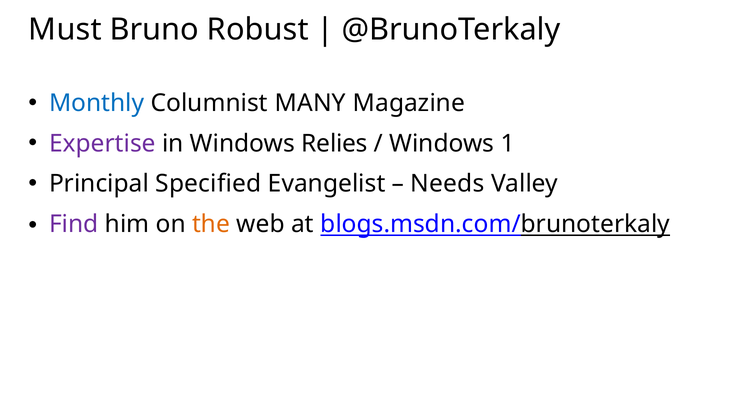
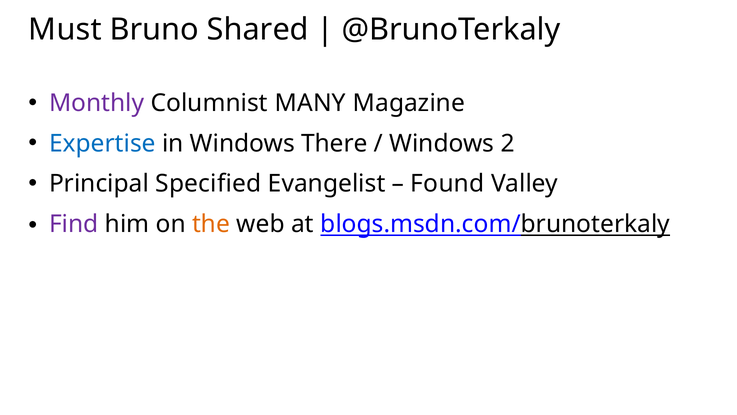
Robust: Robust -> Shared (258, 30)
Monthly colour: blue -> purple (97, 103)
Expertise colour: purple -> blue (102, 143)
Relies: Relies -> There (334, 143)
1: 1 -> 2 (508, 143)
Needs: Needs -> Found (448, 184)
